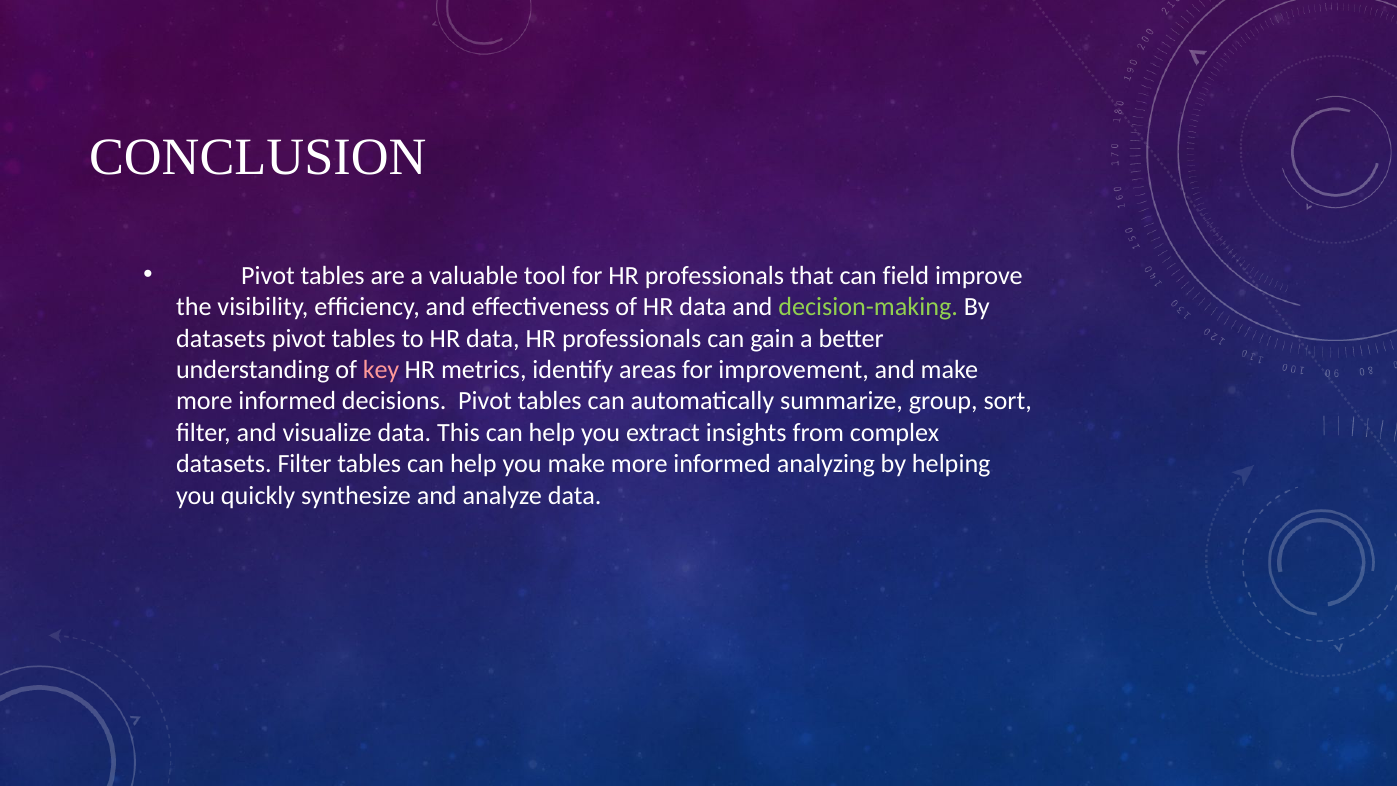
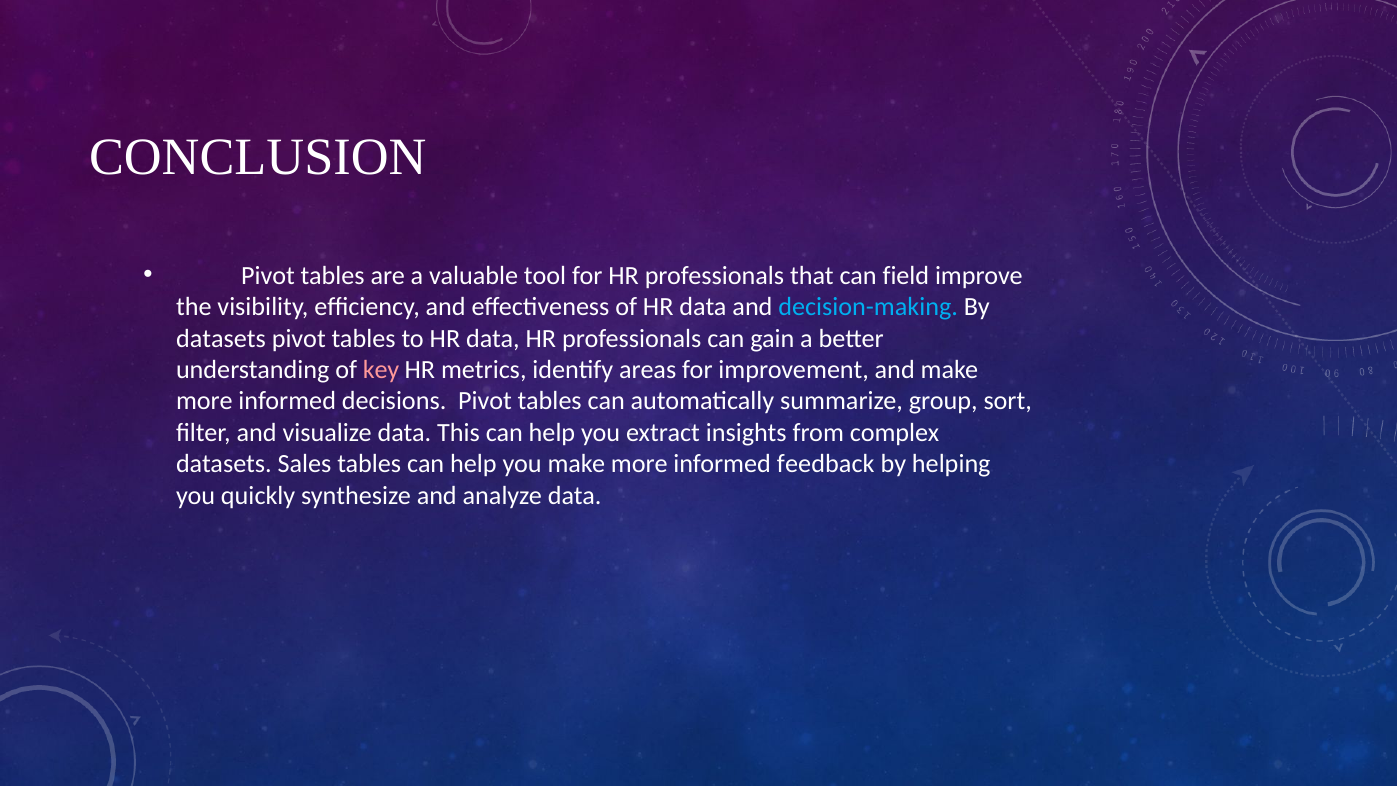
decision-making colour: light green -> light blue (868, 307)
datasets Filter: Filter -> Sales (304, 464)
analyzing: analyzing -> feedback (826, 464)
